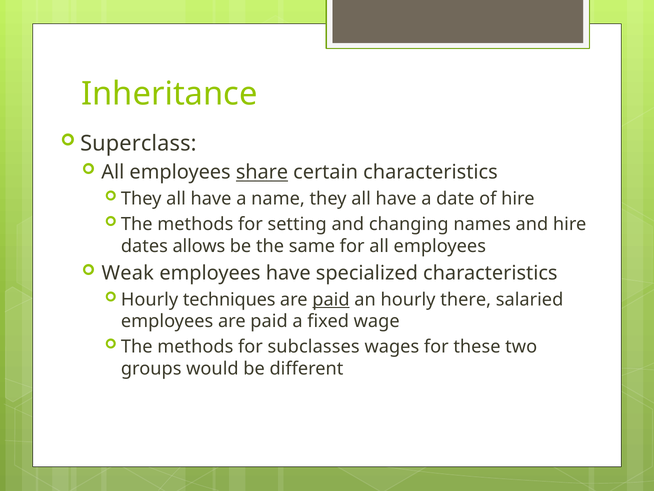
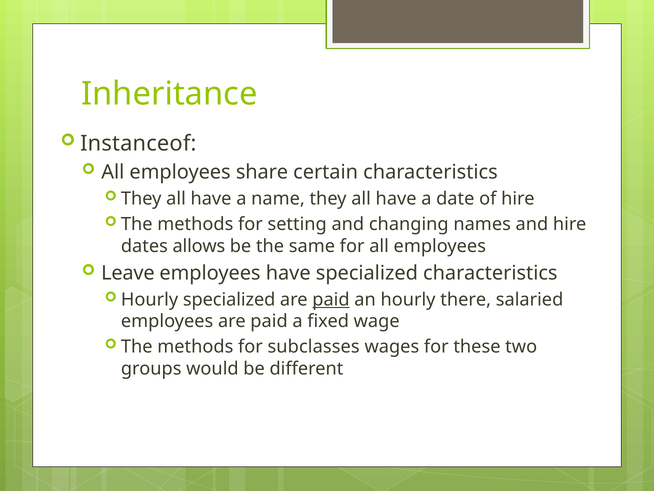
Superclass: Superclass -> Instanceof (138, 143)
share underline: present -> none (262, 172)
Weak: Weak -> Leave (128, 273)
Hourly techniques: techniques -> specialized (229, 299)
